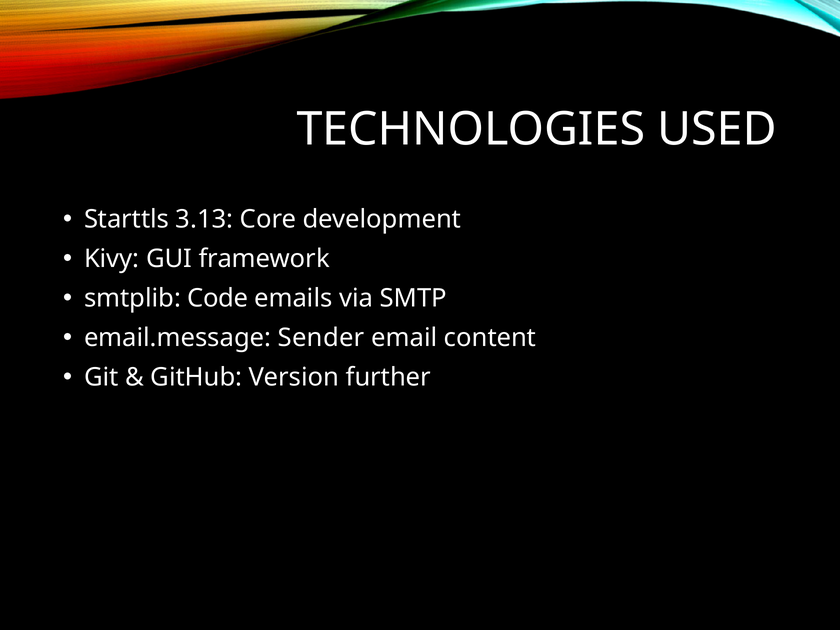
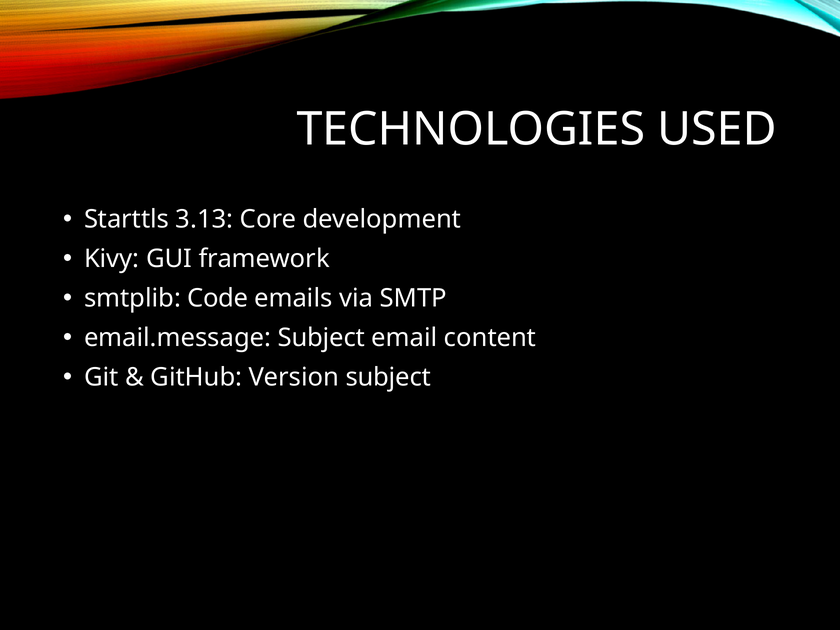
email.message Sender: Sender -> Subject (321, 338)
Version further: further -> subject (388, 377)
